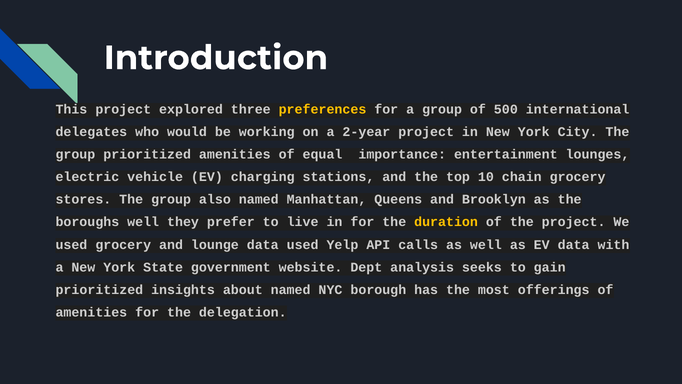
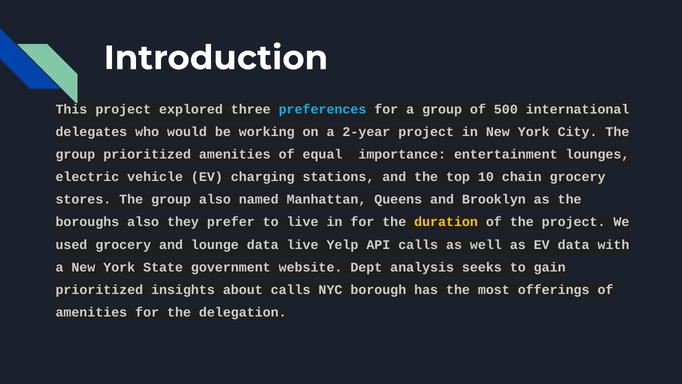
preferences colour: yellow -> light blue (323, 109)
boroughs well: well -> also (143, 222)
data used: used -> live (303, 244)
about named: named -> calls (291, 289)
